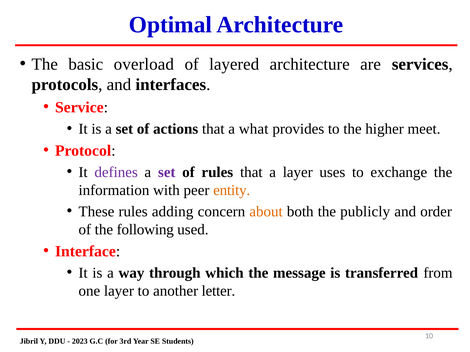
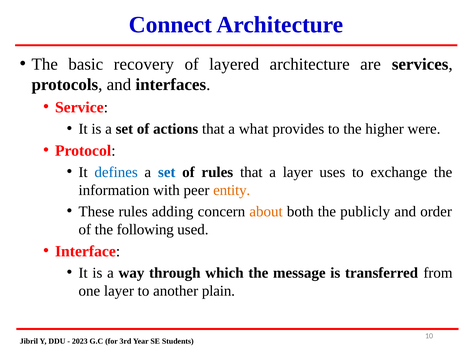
Optimal: Optimal -> Connect (170, 25)
overload: overload -> recovery (144, 64)
meet: meet -> were (424, 129)
defines colour: purple -> blue (116, 172)
set colour: purple -> blue (167, 172)
letter: letter -> plain (218, 291)
